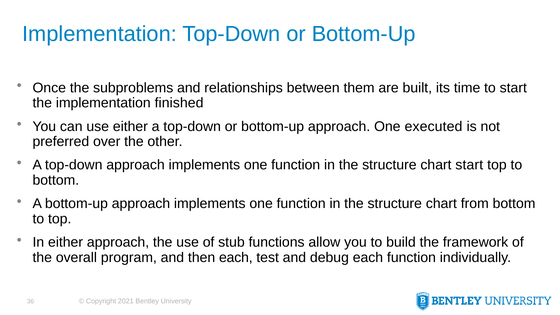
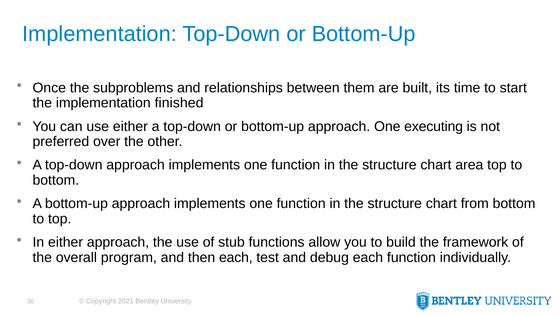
executed: executed -> executing (434, 126)
chart start: start -> area (469, 165)
